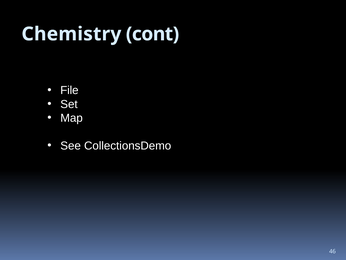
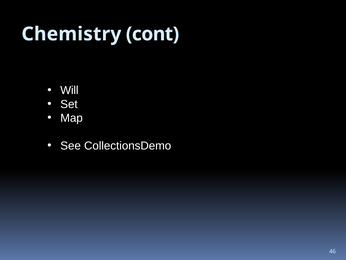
File: File -> Will (69, 90)
